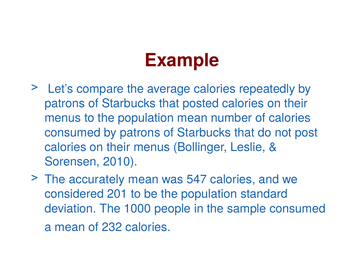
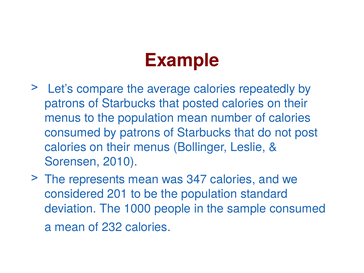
accurately: accurately -> represents (97, 179)
547: 547 -> 347 (197, 179)
